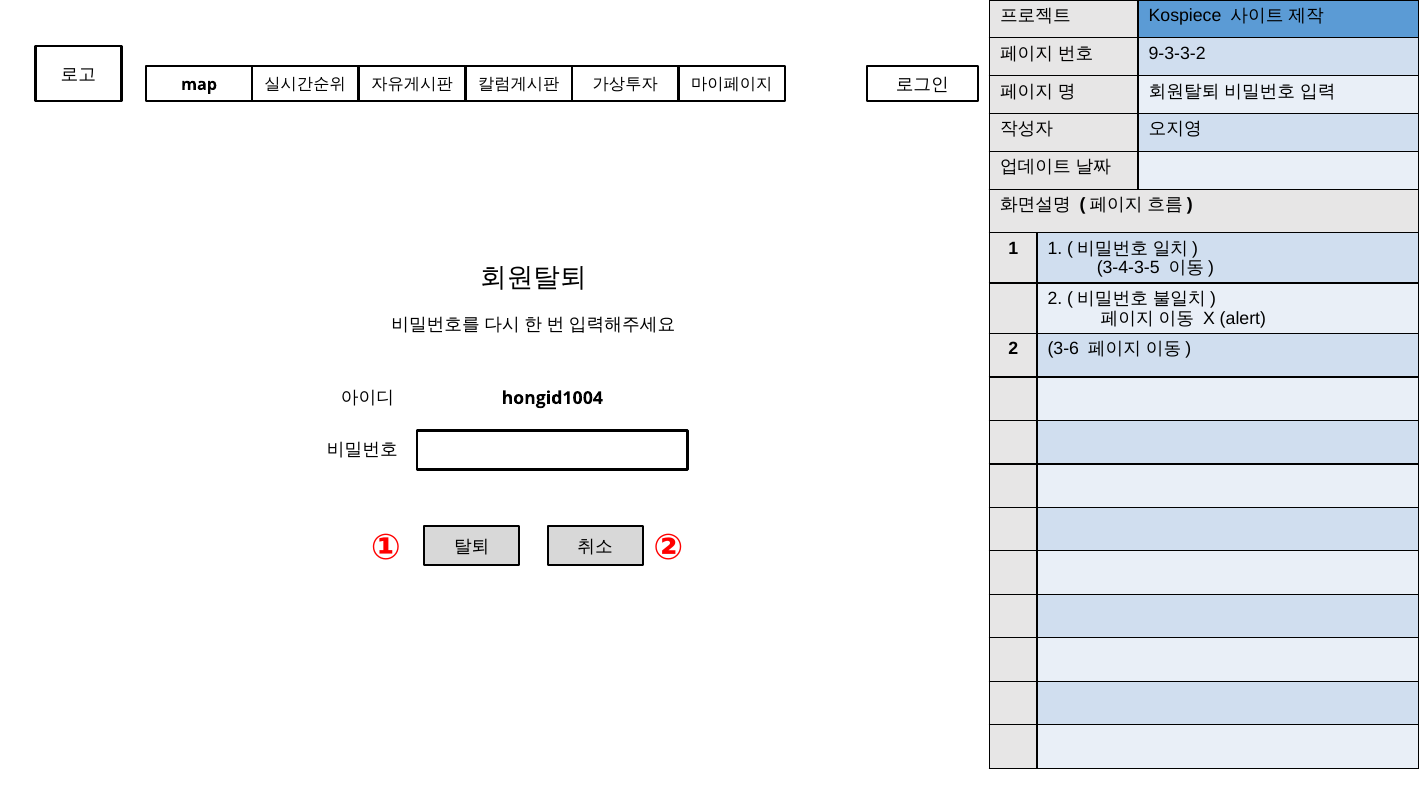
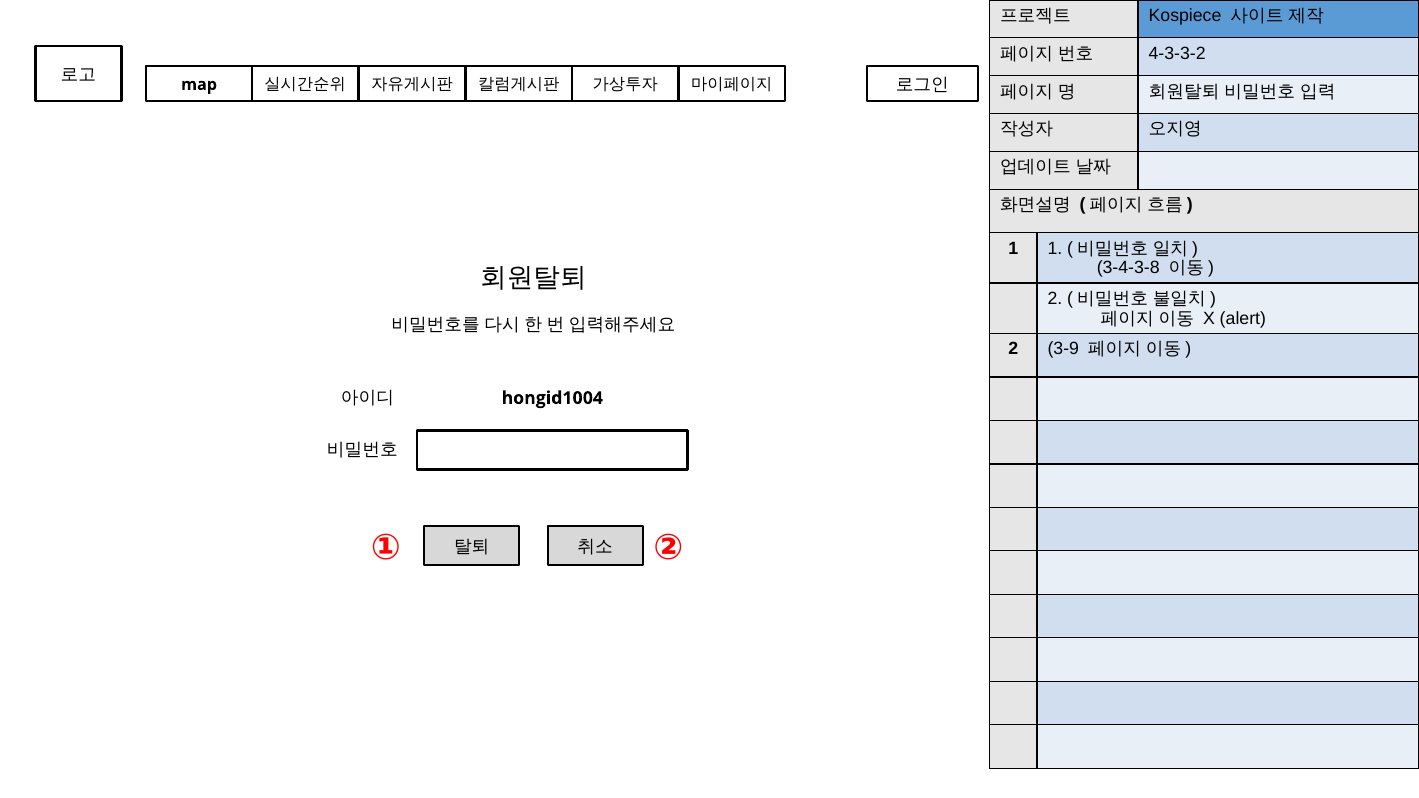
9-3-3-2: 9-3-3-2 -> 4-3-3-2 (1177, 53)
3-4-3-5: 3-4-3-5 -> 3-4-3-8 (1128, 268)
3-6: 3-6 -> 3-9 (1063, 349)
